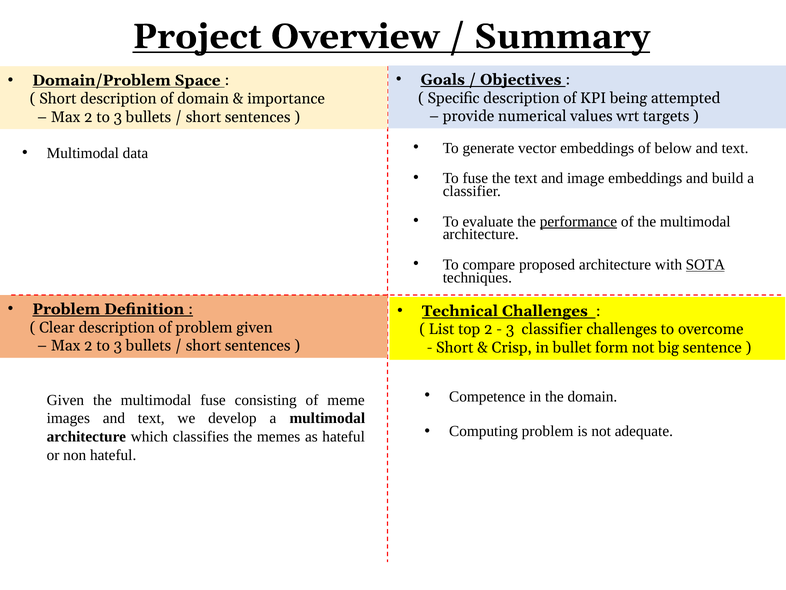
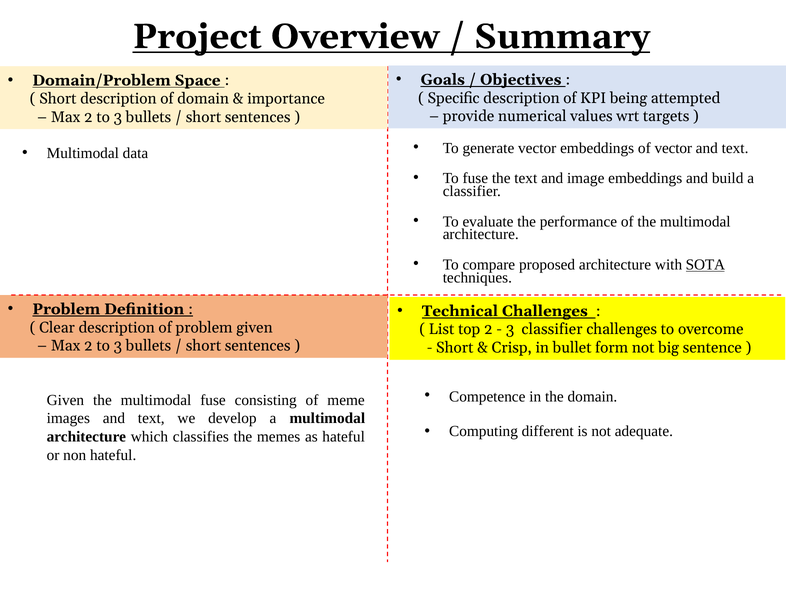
of below: below -> vector (673, 148)
performance underline: present -> none (578, 221)
Computing problem: problem -> different (548, 431)
